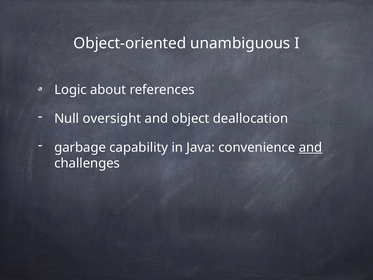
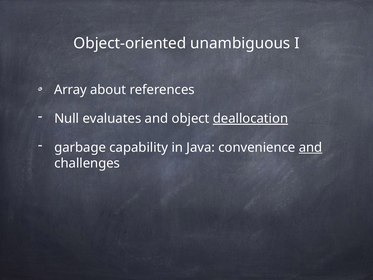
Logic: Logic -> Array (71, 90)
oversight: oversight -> evaluates (112, 119)
deallocation underline: none -> present (250, 119)
